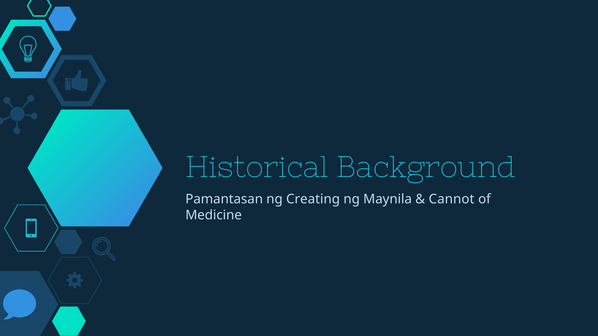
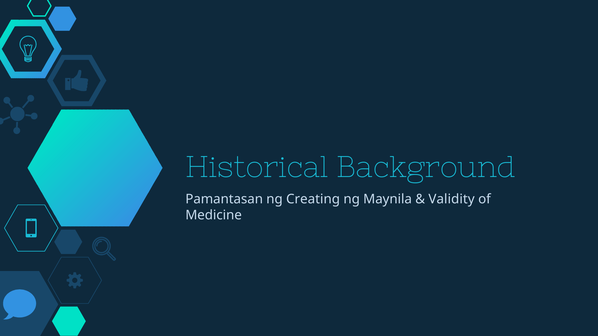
Cannot: Cannot -> Validity (452, 199)
